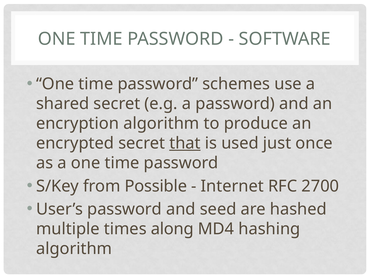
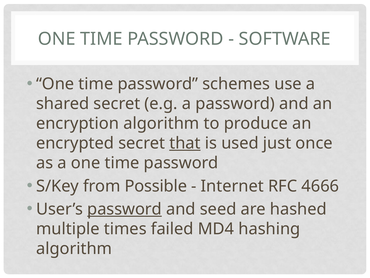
2700: 2700 -> 4666 (320, 186)
password underline: none -> present (125, 209)
along: along -> failed (172, 229)
